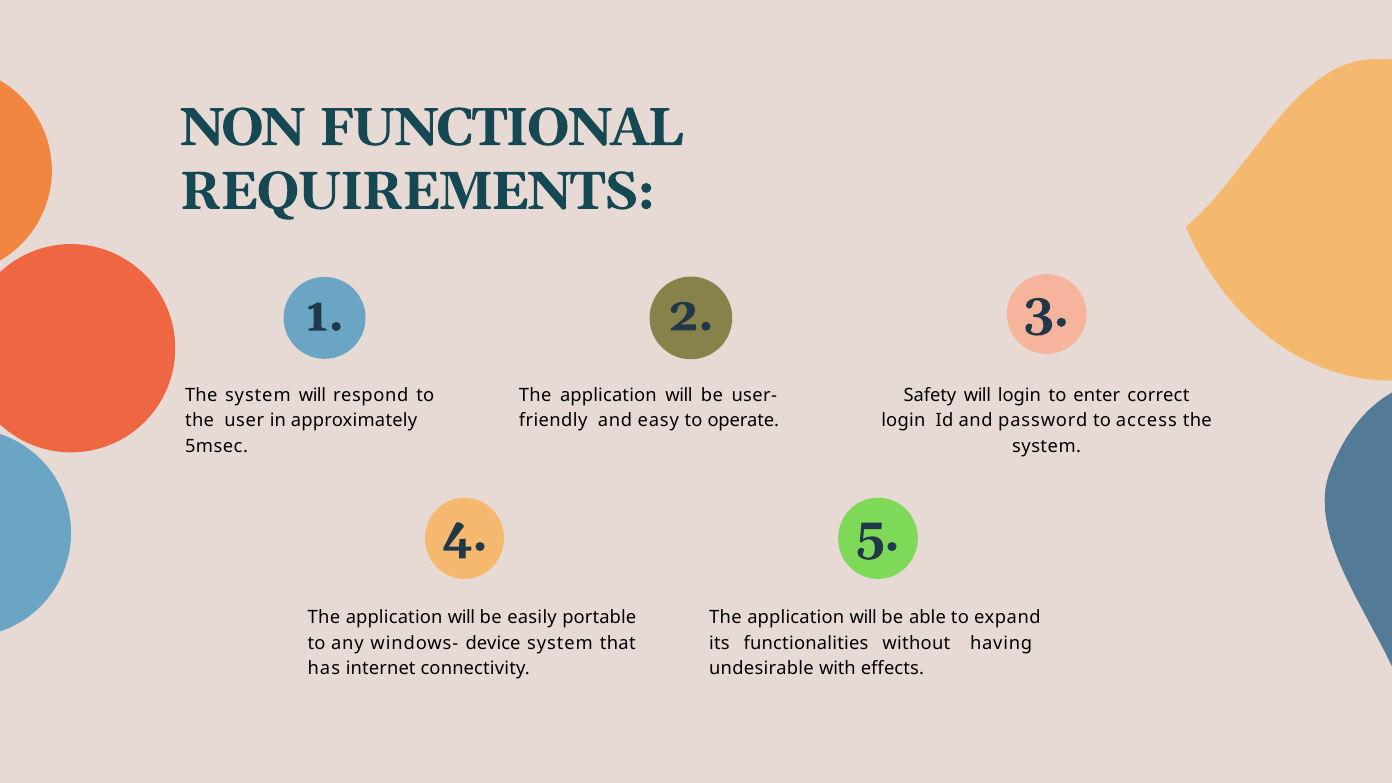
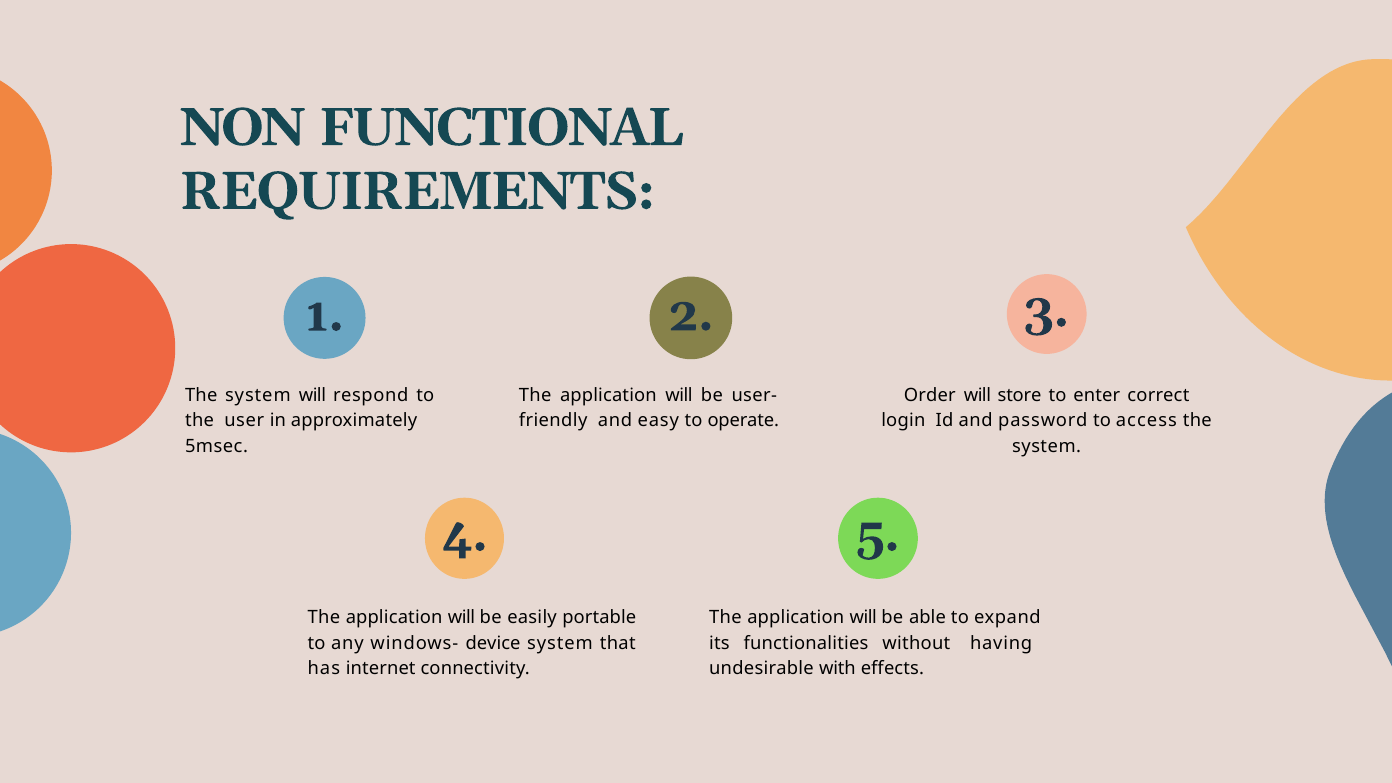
Safety: Safety -> Order (930, 396)
will login: login -> store (1020, 396)
